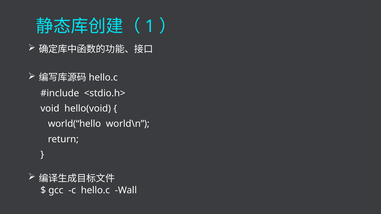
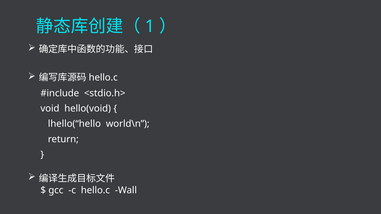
world(“hello: world(“hello -> lhello(“hello (74, 124)
